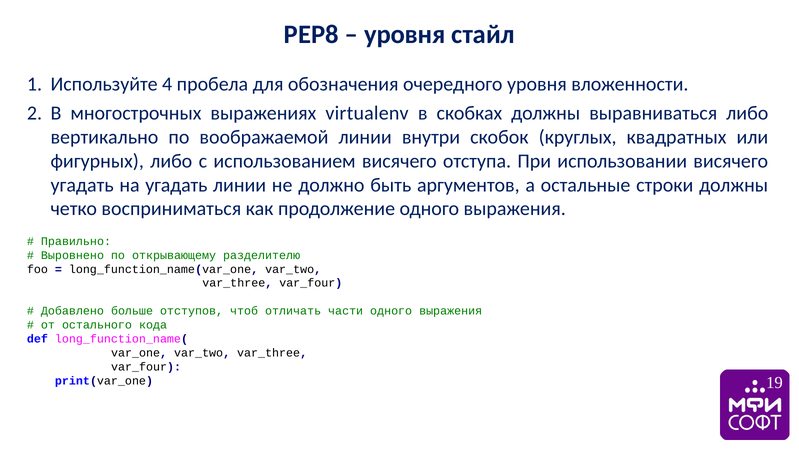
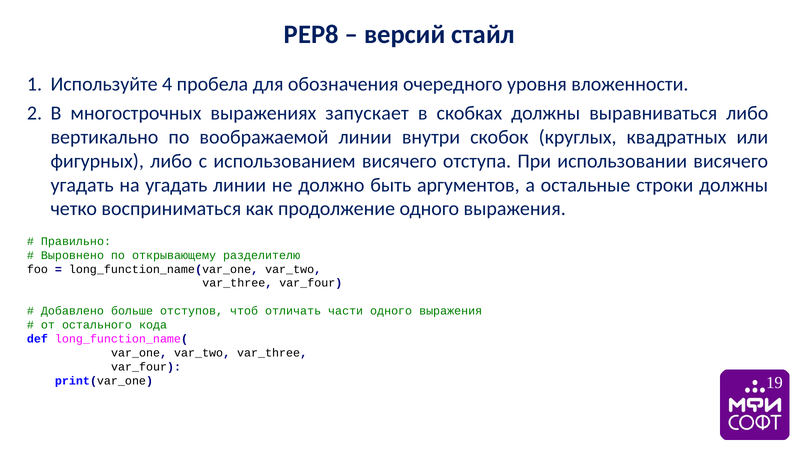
уровня: уровня -> версий (405, 34)
virtualenv: virtualenv -> запускает (367, 113)
